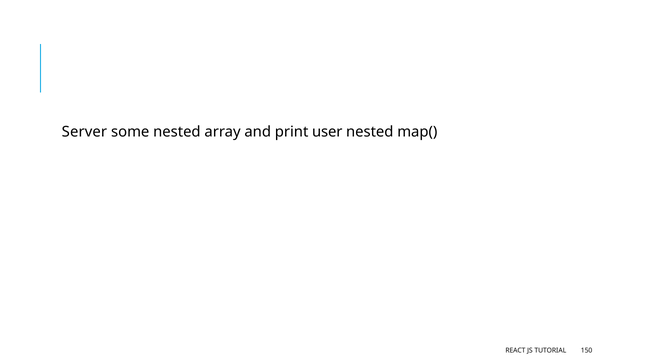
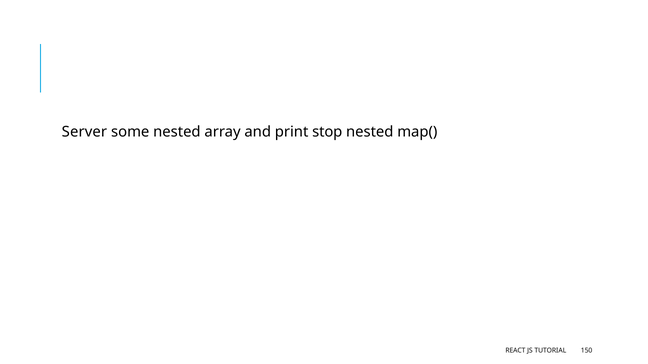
user: user -> stop (327, 132)
